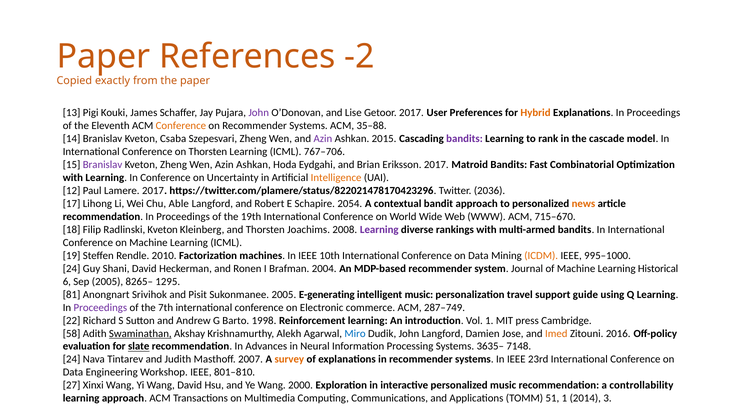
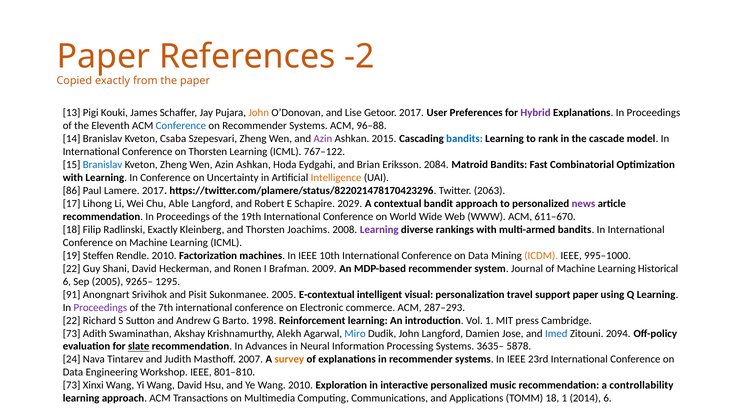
John colour: purple -> orange (259, 113)
Hybrid colour: orange -> purple (536, 113)
Conference colour: orange -> blue (181, 126)
35–88: 35–88 -> 96–88 (372, 126)
bandits colour: purple -> blue (464, 139)
767–706: 767–706 -> 767–122 (324, 152)
Branislav colour: purple -> blue (103, 165)
Eriksson 2017: 2017 -> 2084 (436, 165)
12: 12 -> 86 (72, 191)
2036: 2036 -> 2063 (490, 191)
2054: 2054 -> 2029 (350, 204)
news colour: orange -> purple (583, 204)
715–670: 715–670 -> 611–670 (555, 217)
Radlinski Kveton: Kveton -> Exactly (163, 230)
24: 24 -> 22 (72, 269)
2004: 2004 -> 2009 (324, 269)
8265–: 8265– -> 9265– (139, 282)
81: 81 -> 91 (72, 295)
E-generating: E-generating -> E-contextual (327, 295)
intelligent music: music -> visual (419, 295)
support guide: guide -> paper (586, 295)
287–749: 287–749 -> 287–293 (445, 308)
58: 58 -> 73 (72, 334)
Swaminathan underline: present -> none (140, 334)
Imed colour: orange -> blue (556, 334)
2016: 2016 -> 2094 (618, 334)
7148: 7148 -> 5878 (519, 347)
27: 27 -> 73 (72, 386)
Wang 2000: 2000 -> 2010 (301, 386)
TOMM 51: 51 -> 18 (552, 399)
2014 3: 3 -> 6 (608, 399)
